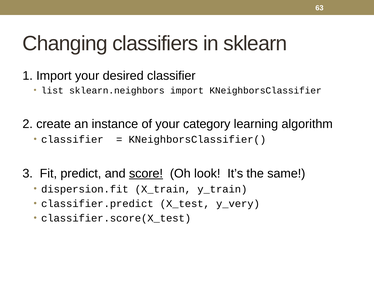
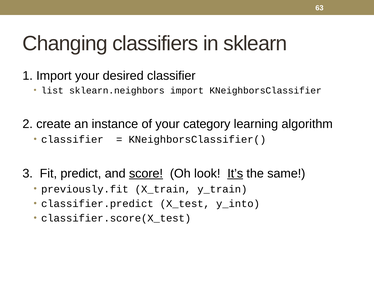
It’s underline: none -> present (235, 173)
dispersion.fit: dispersion.fit -> previously.fit (85, 189)
y_very: y_very -> y_into (238, 203)
